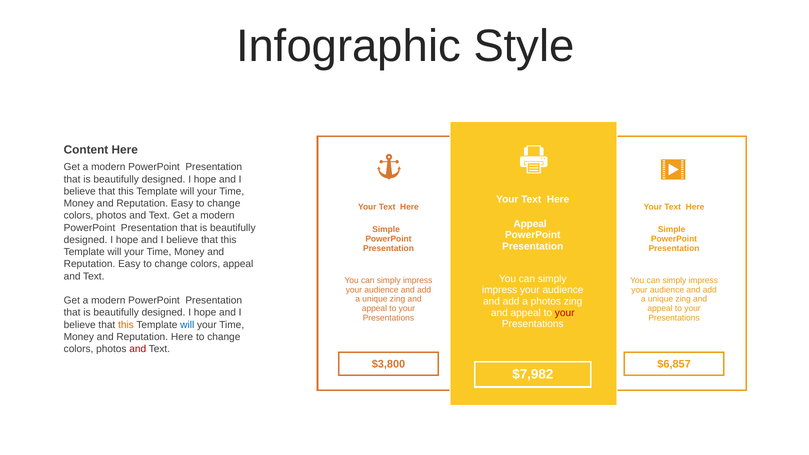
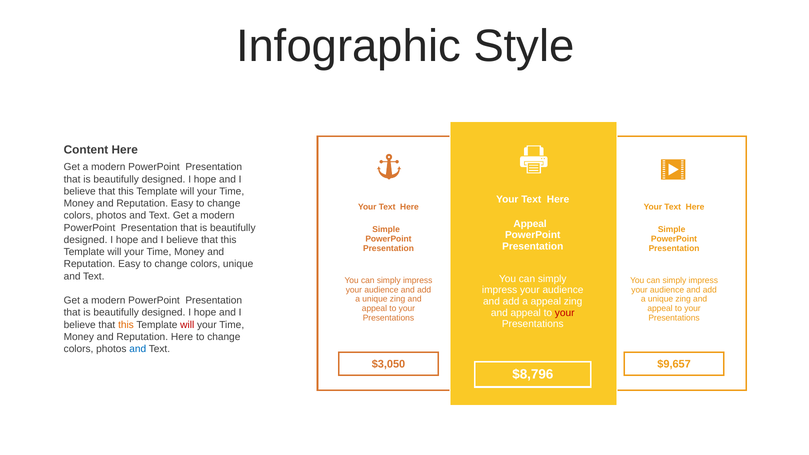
colors appeal: appeal -> unique (238, 264)
a photos: photos -> appeal (546, 301)
will colour: blue -> red (187, 325)
and colour: red -> blue (138, 349)
$3,800: $3,800 -> $3,050 (388, 364)
$6,857: $6,857 -> $9,657 (674, 364)
$7,982: $7,982 -> $8,796 (533, 375)
